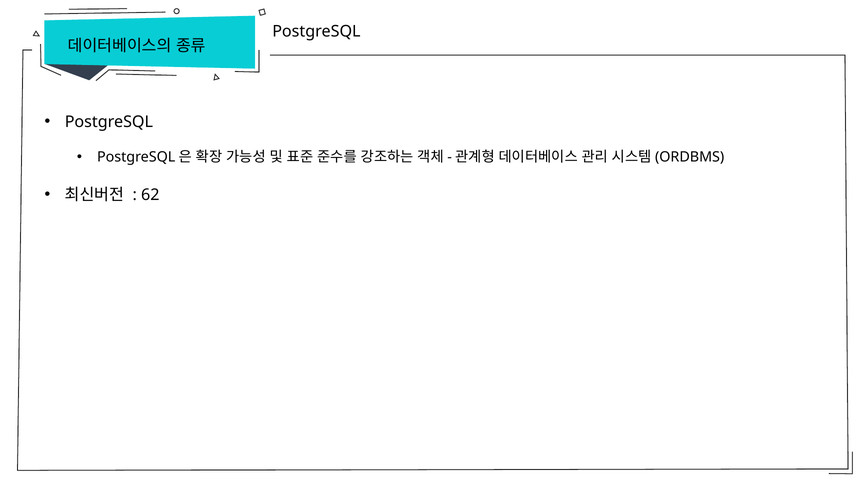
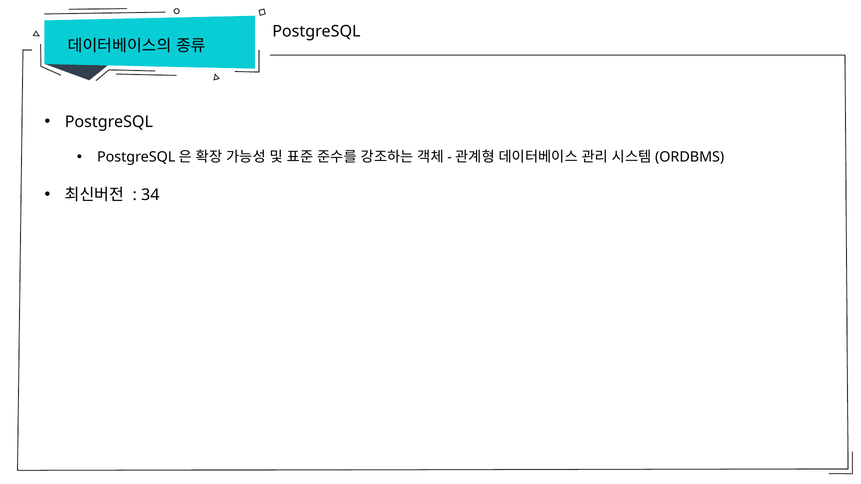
62: 62 -> 34 (150, 195)
